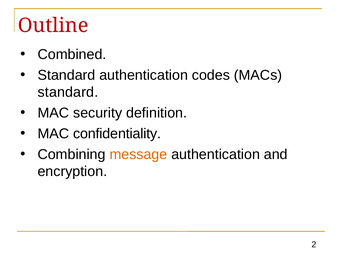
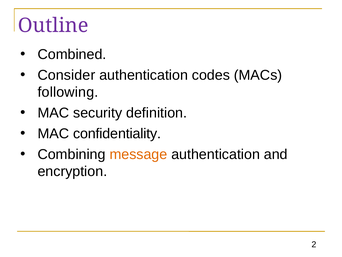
Outline colour: red -> purple (53, 26)
Standard: Standard -> Consider (66, 75)
standard: standard -> following (68, 92)
